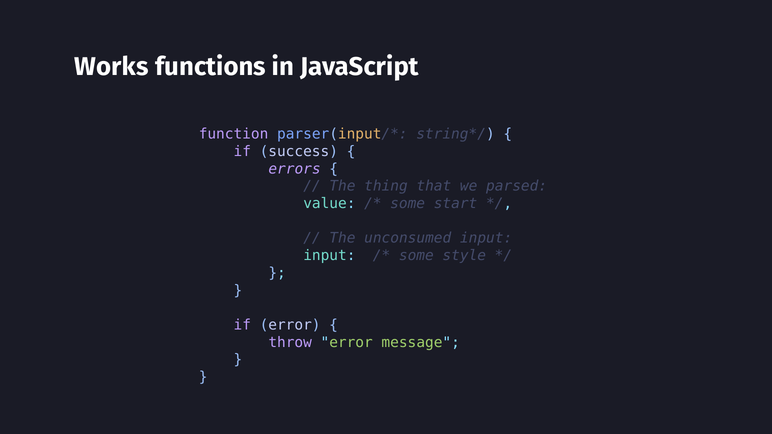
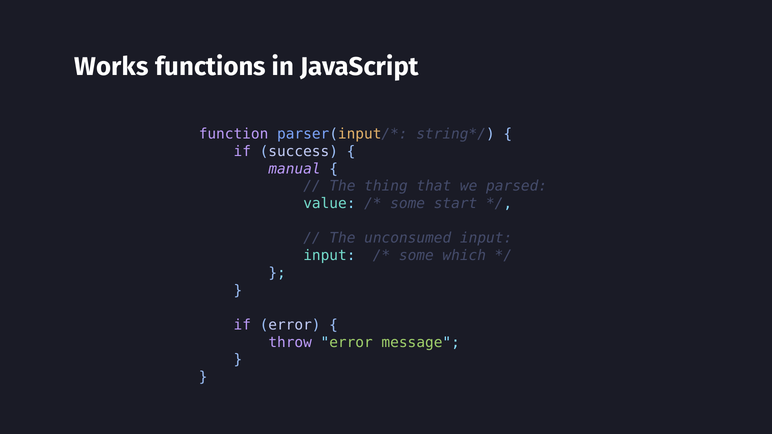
errors: errors -> manual (295, 169)
style: style -> which (464, 256)
